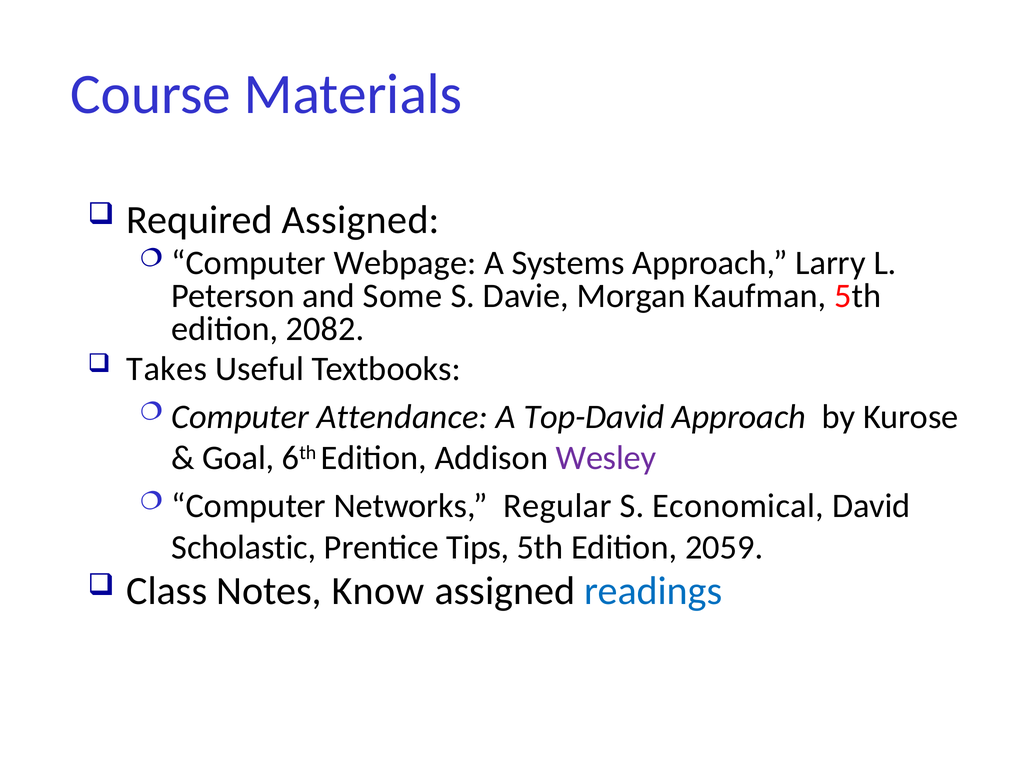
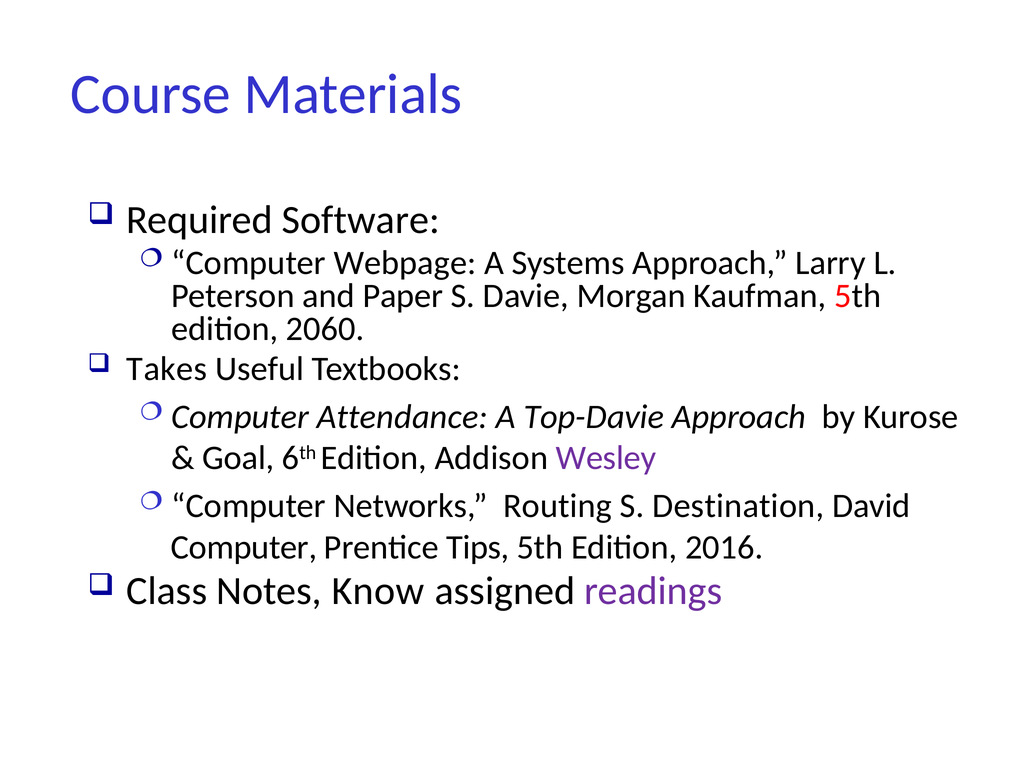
Required Assigned: Assigned -> Software (361, 220)
Some: Some -> Paper (403, 296)
2082: 2082 -> 2060 (325, 329)
Top-David: Top-David -> Top-Davie (594, 417)
Regular: Regular -> Routing (558, 506)
Economical: Economical -> Destination (738, 506)
Scholastic: Scholastic -> Computer (244, 547)
2059: 2059 -> 2016 (724, 547)
readings colour: blue -> purple (653, 591)
